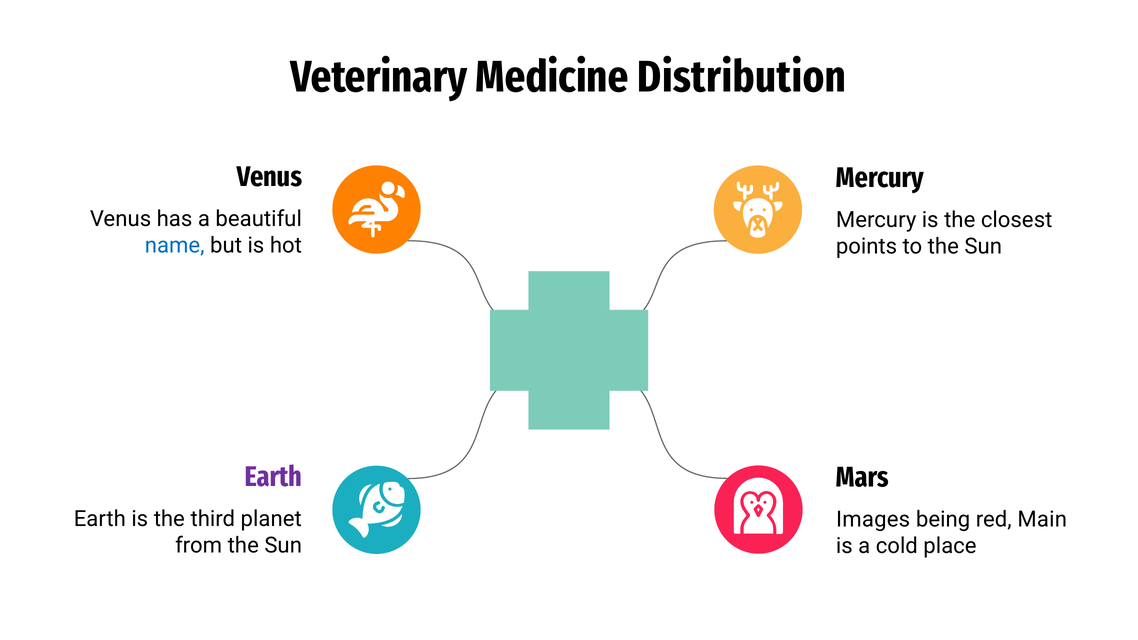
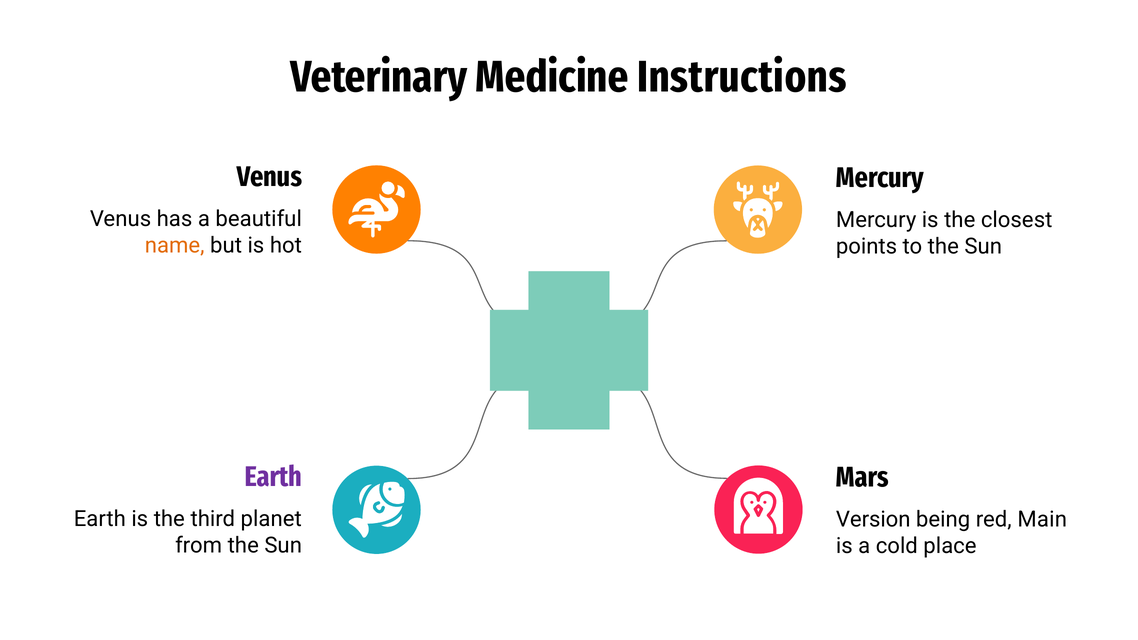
Distribution: Distribution -> Instructions (742, 77)
name colour: blue -> orange (175, 246)
Images: Images -> Version (873, 520)
